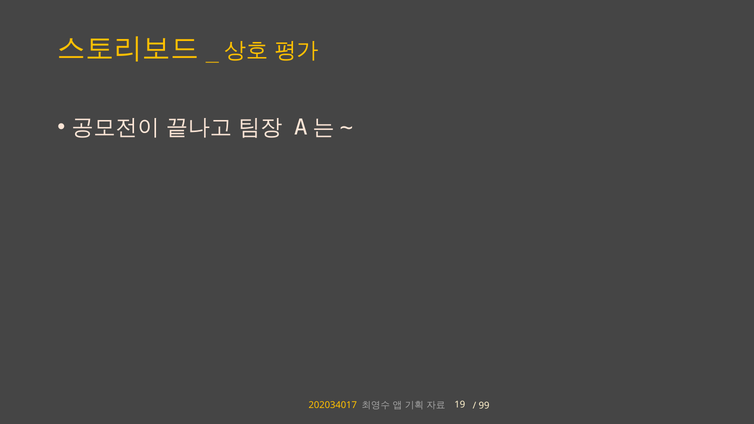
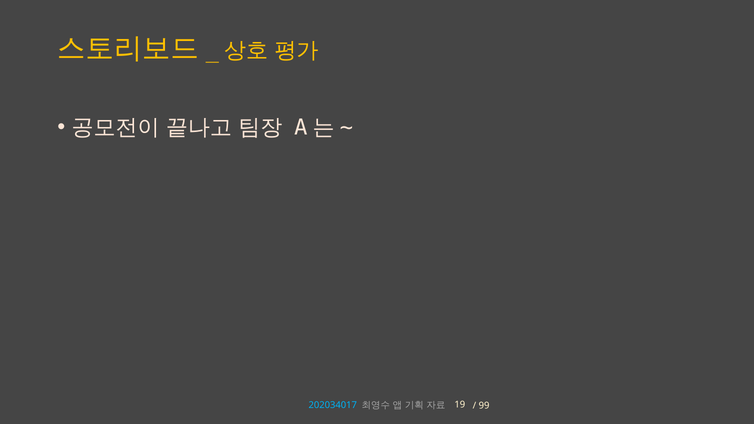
202034017 colour: yellow -> light blue (333, 405)
